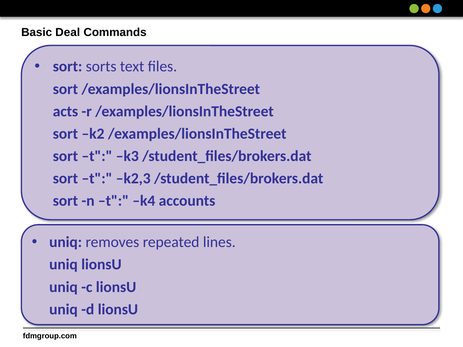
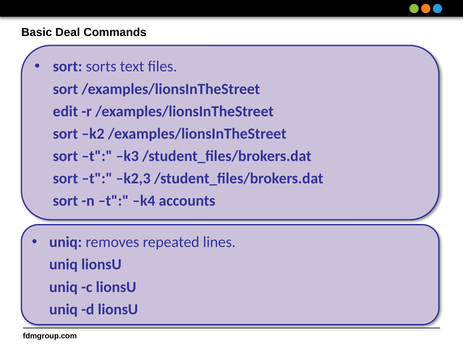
acts: acts -> edit (65, 111)
